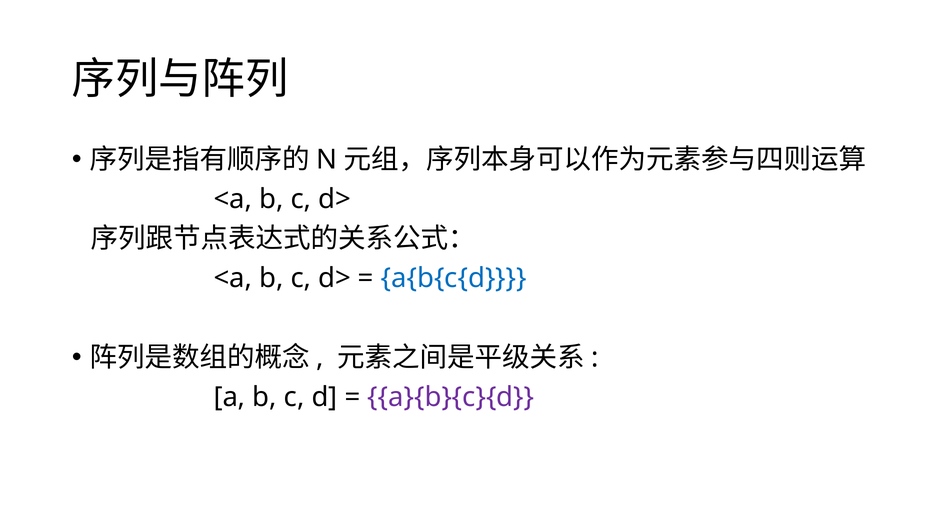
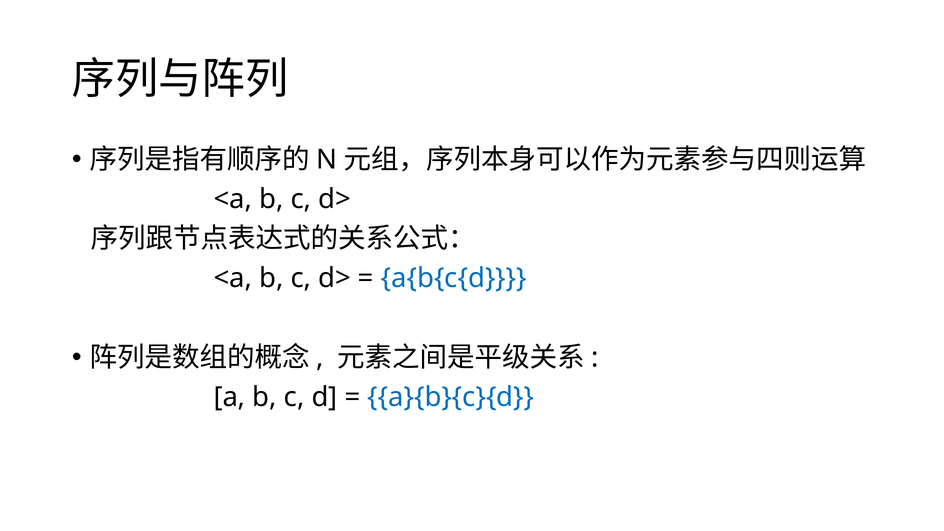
a}{b}{c}{d colour: purple -> blue (451, 397)
